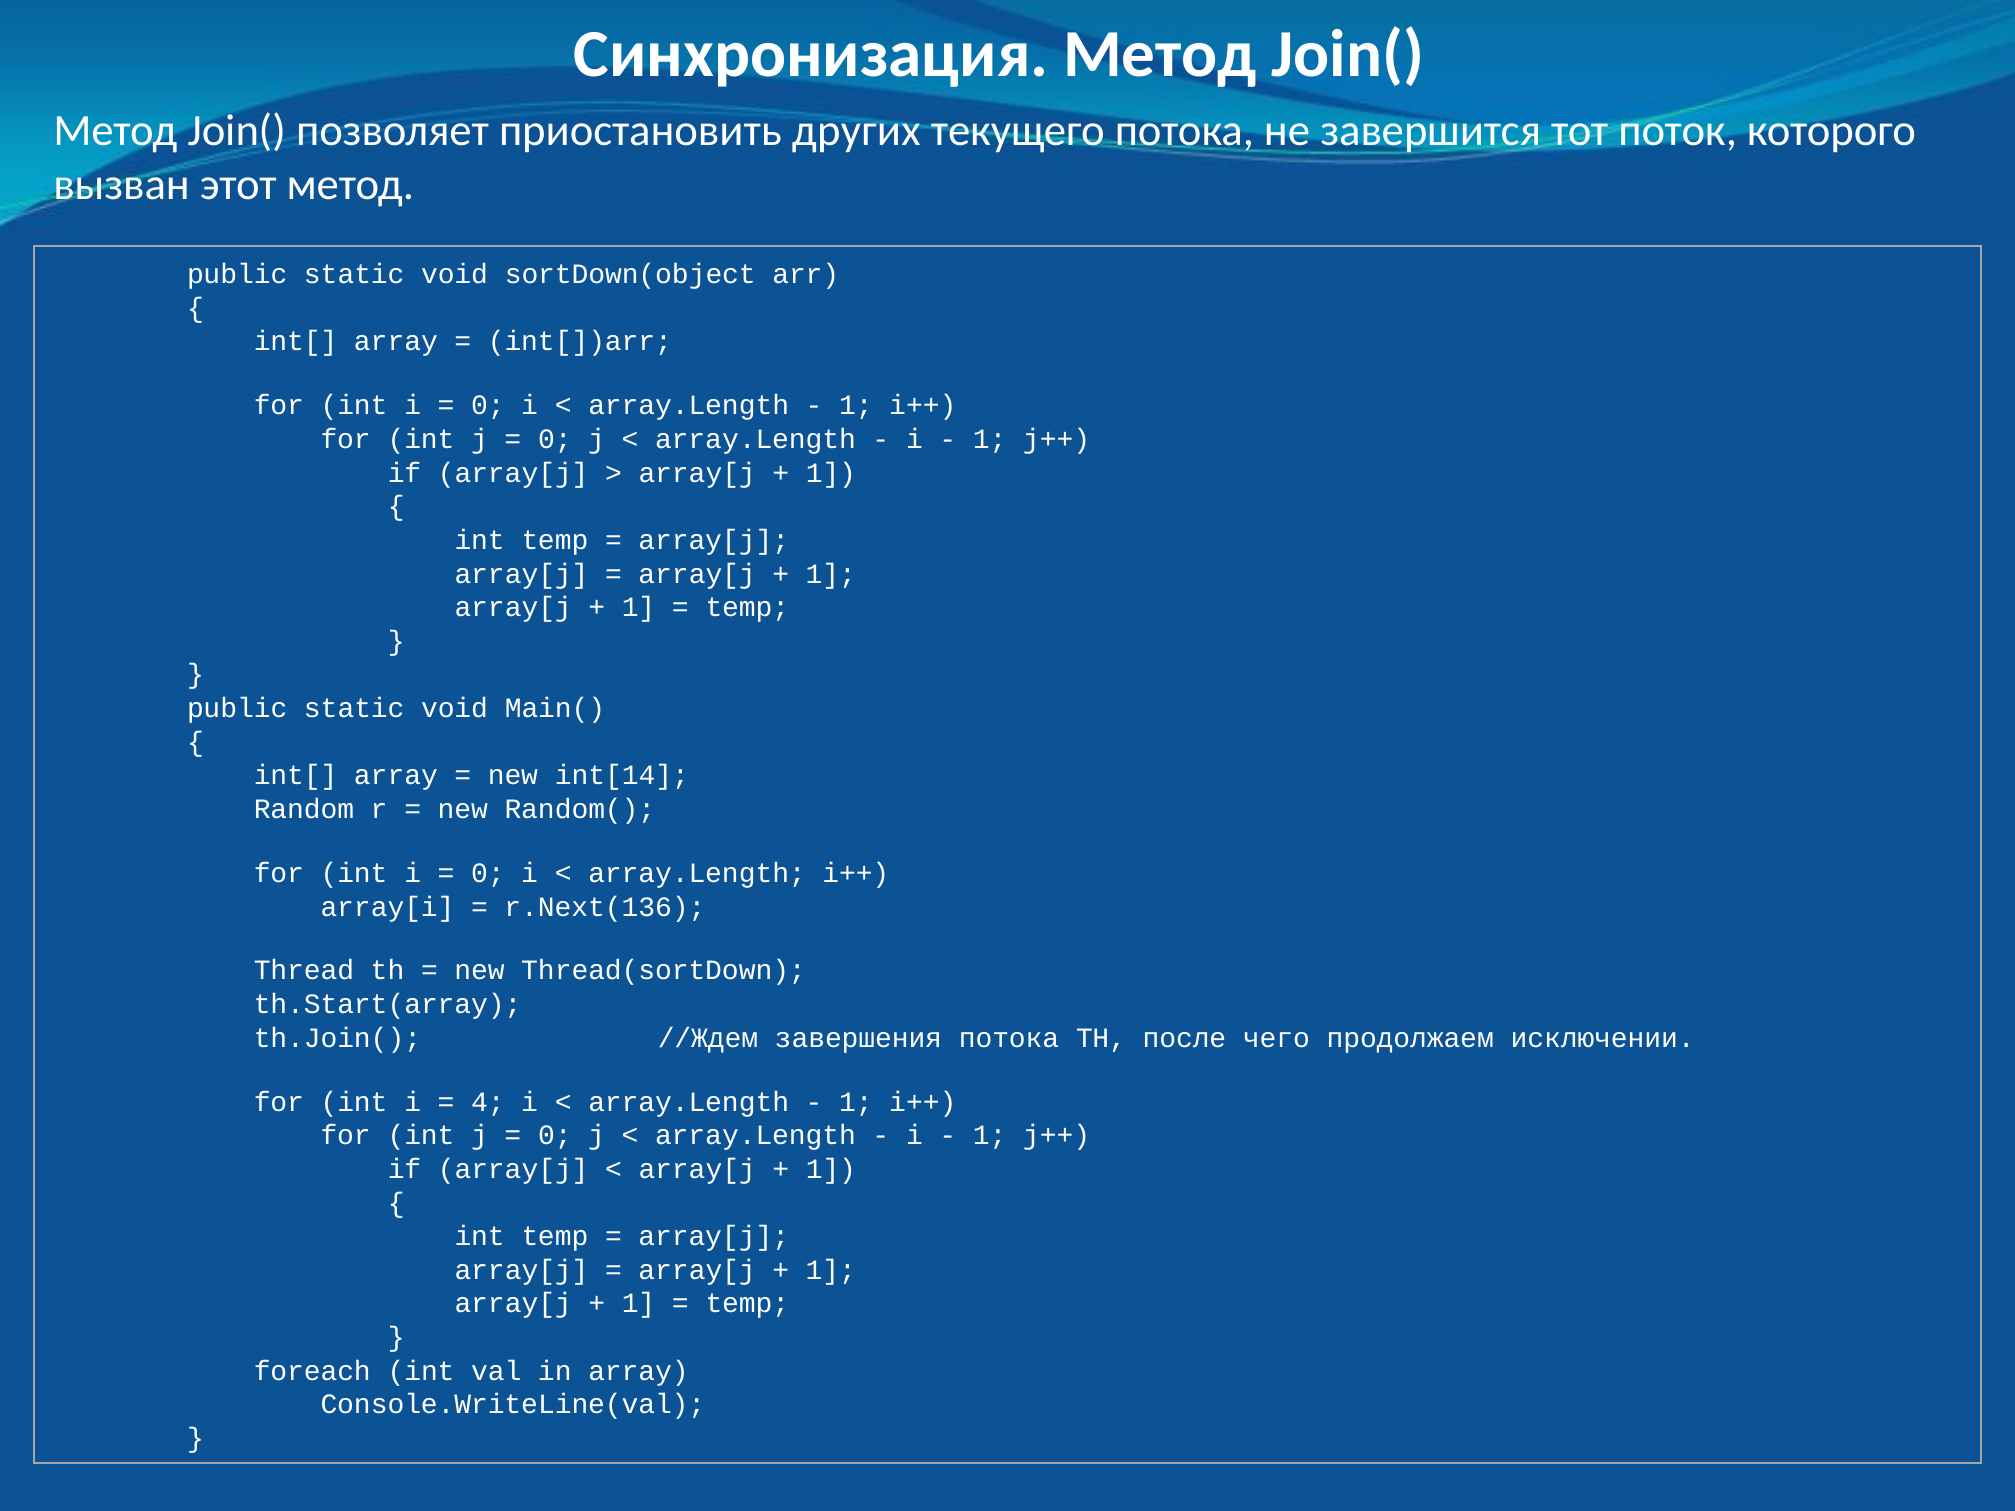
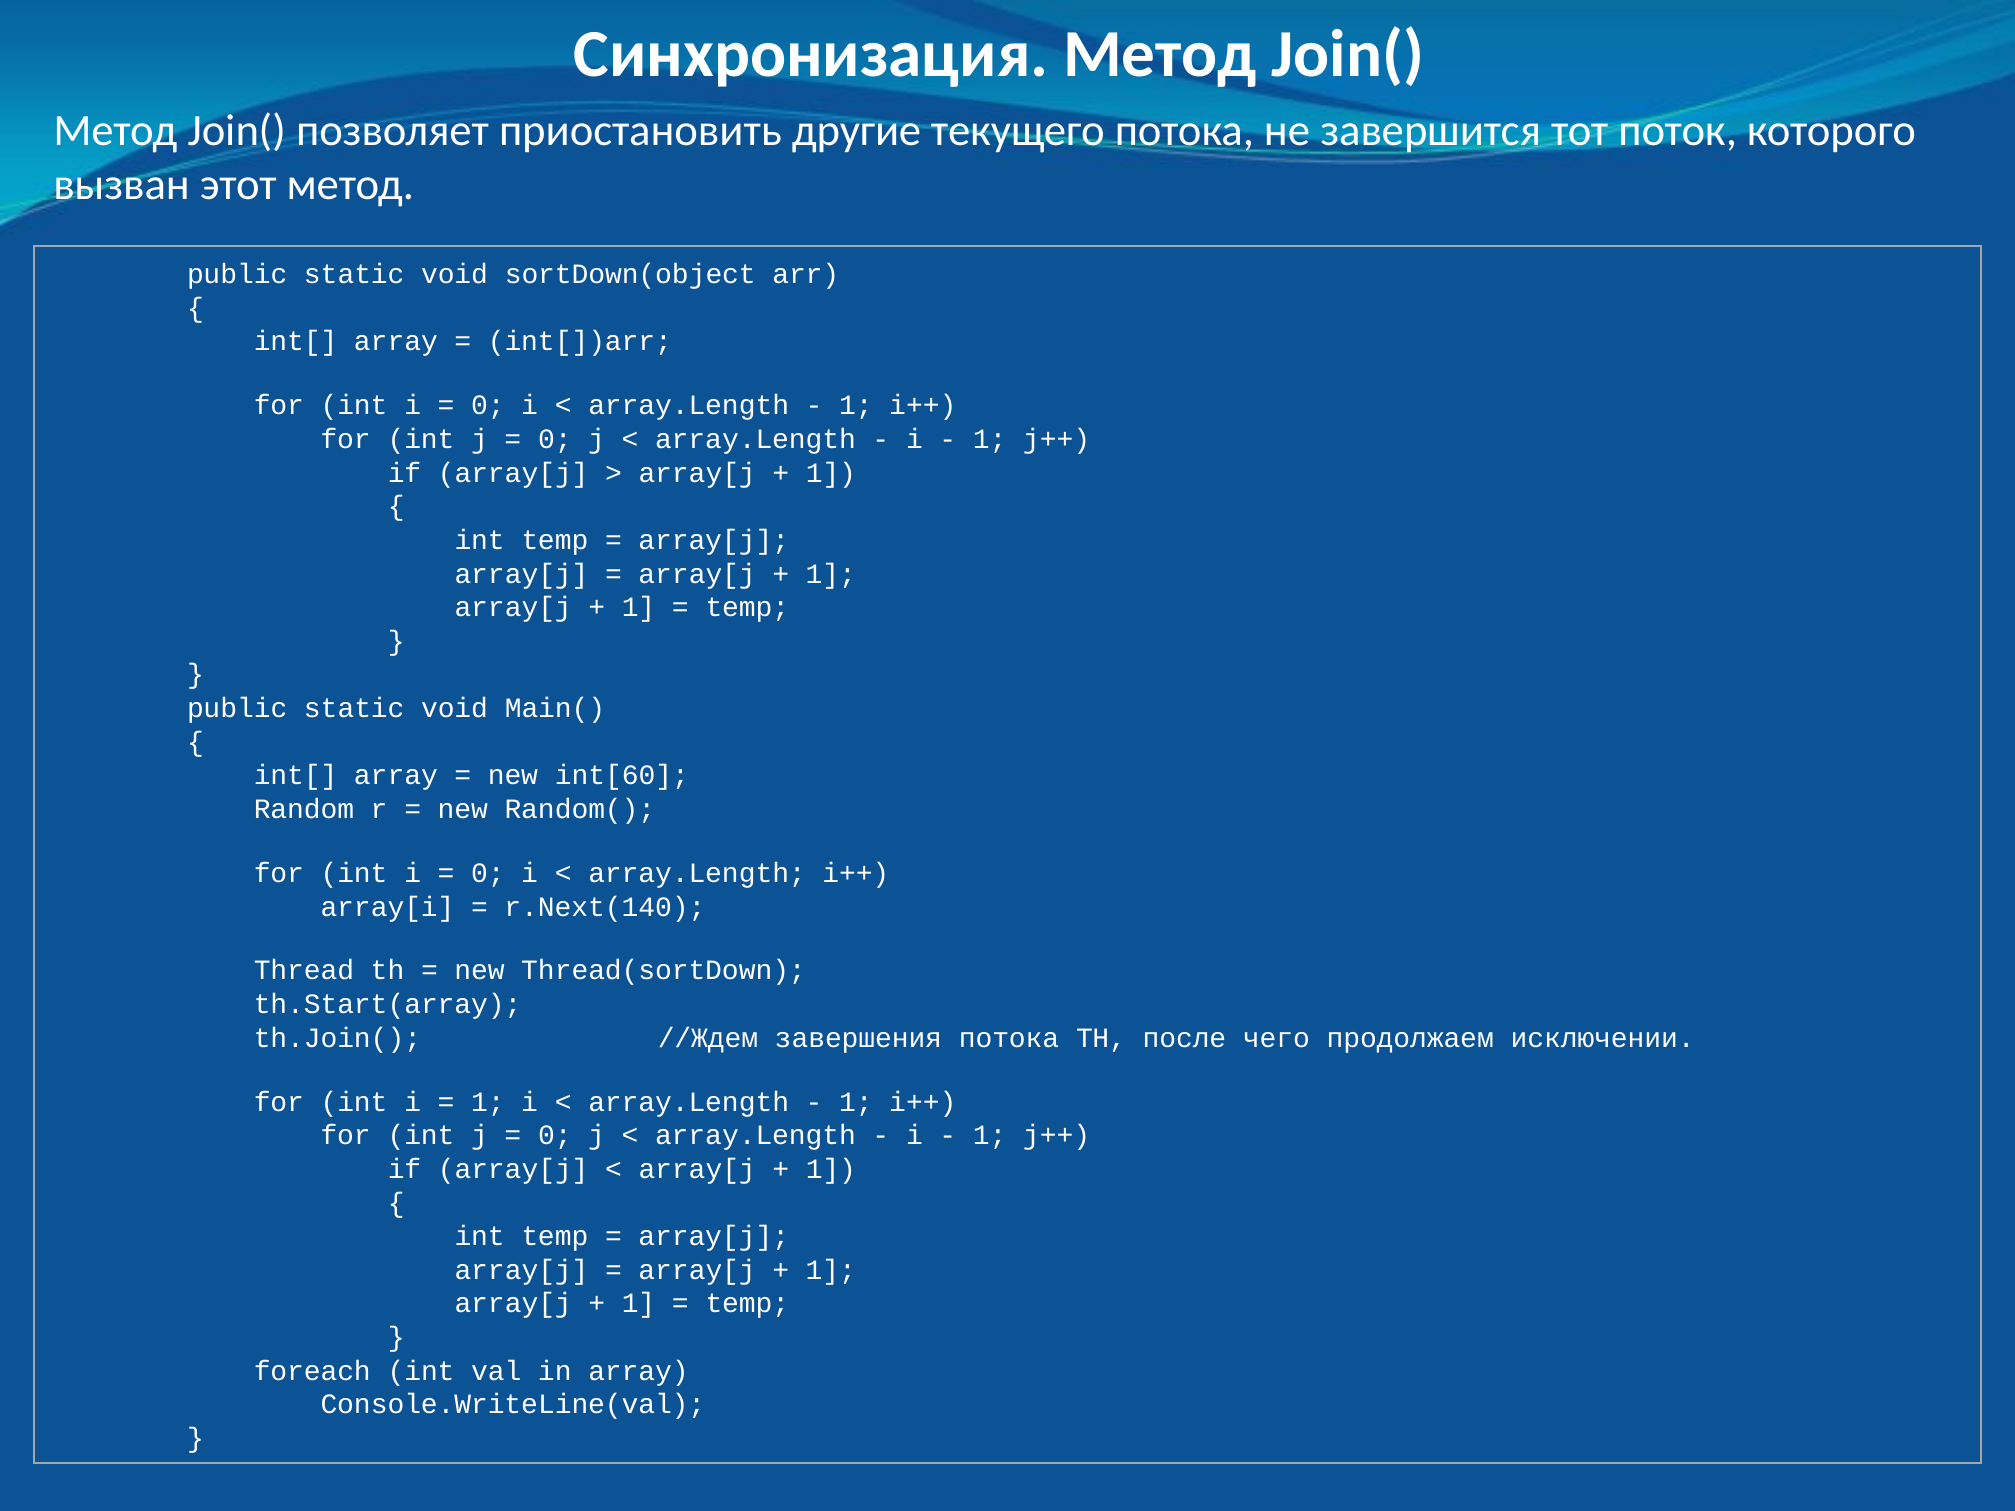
других: других -> другие (857, 131)
int[14: int[14 -> int[60 (622, 776)
r.Next(136: r.Next(136 -> r.Next(140 (605, 907)
4: 4 -> 1 (488, 1102)
